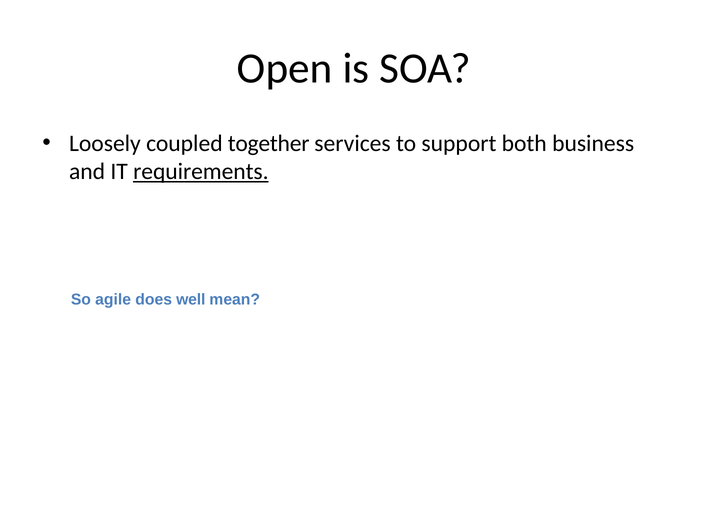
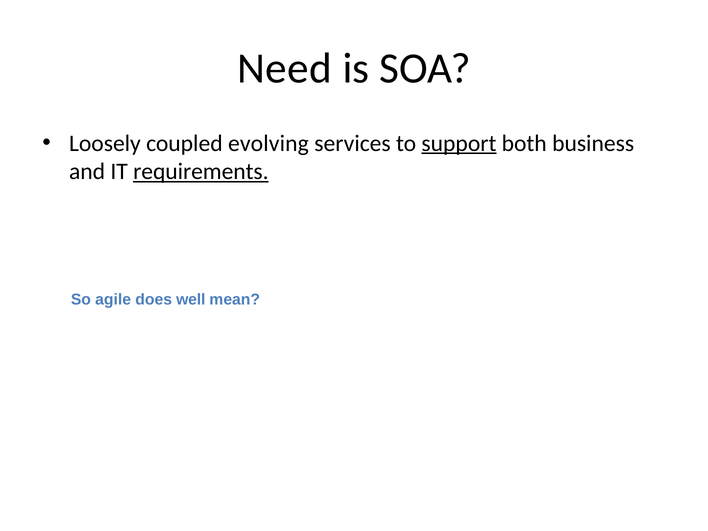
Open: Open -> Need (285, 69)
together: together -> evolving (268, 143)
support underline: none -> present (459, 143)
